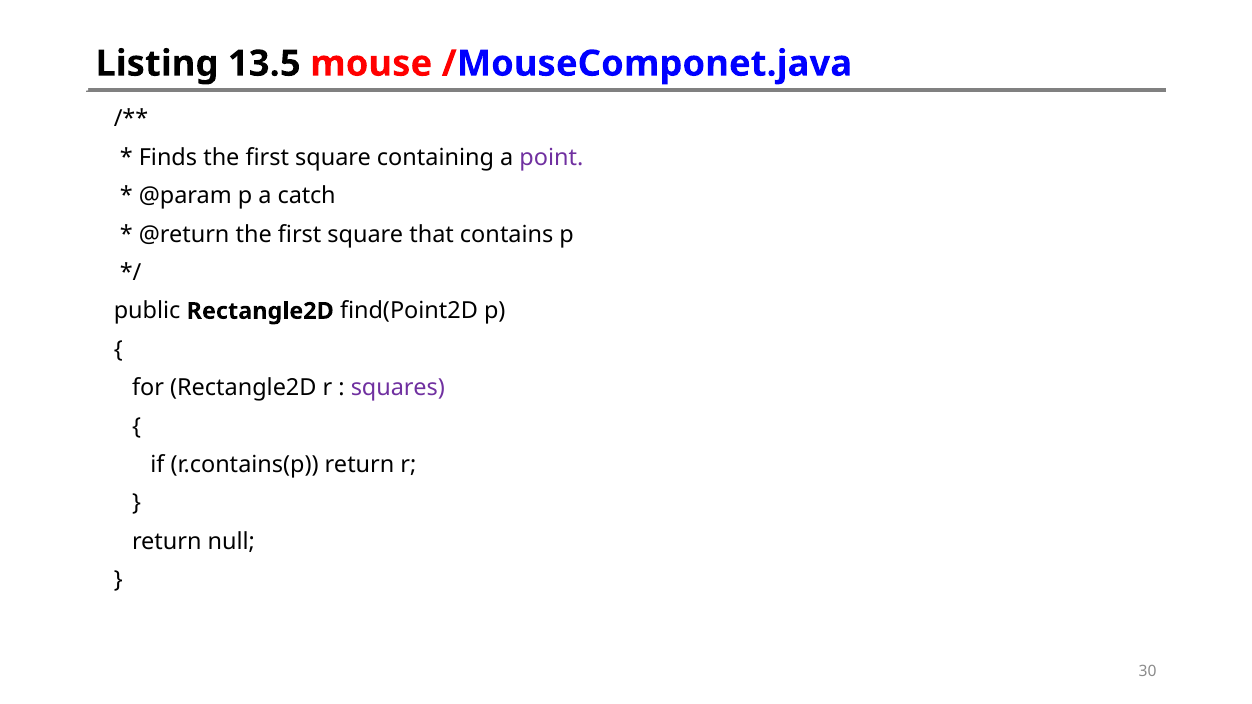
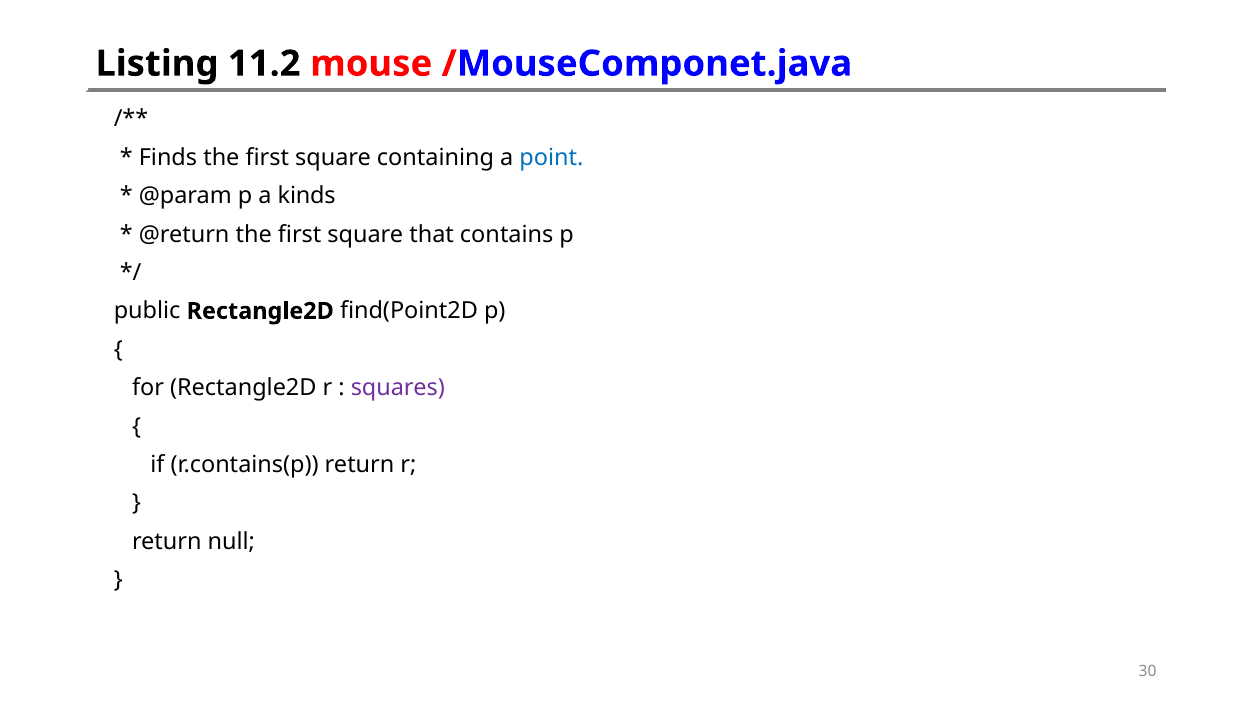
13.5: 13.5 -> 11.2 (264, 64)
point colour: purple -> blue (551, 158)
catch: catch -> kinds (307, 196)
